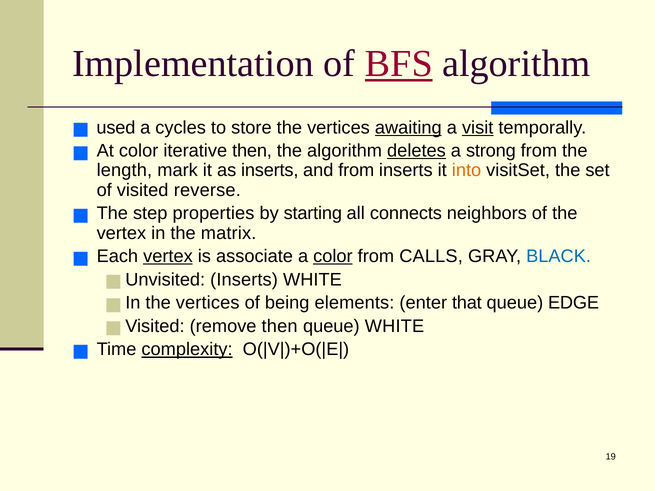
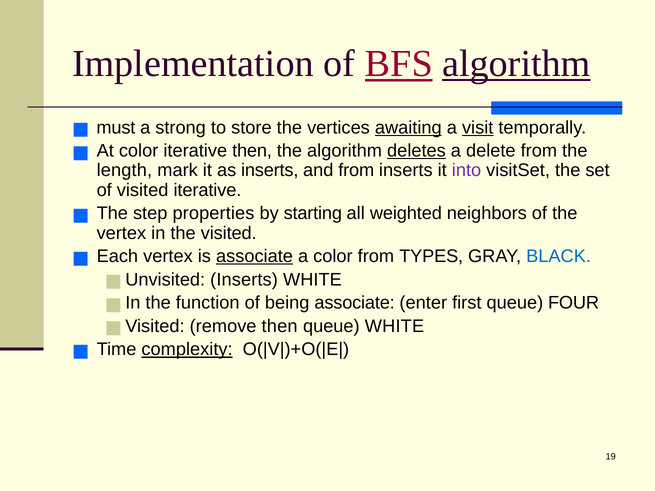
algorithm underline: none -> present (516, 64)
used: used -> must (116, 128)
cycles: cycles -> strong (181, 128)
strong: strong -> delete (491, 151)
into colour: orange -> purple (467, 171)
visited reverse: reverse -> iterative (207, 190)
connects: connects -> weighted (406, 213)
the matrix: matrix -> visited (229, 233)
vertex underline: present -> none (168, 256)
associate underline: none -> present (254, 256)
color underline: present -> none (333, 256)
CALLS: CALLS -> TYPES (431, 256)
vertices: vertices -> function (208, 303)
being elements: elements -> associate (355, 303)
that: that -> first (467, 303)
EDGE: EDGE -> FOUR (574, 303)
